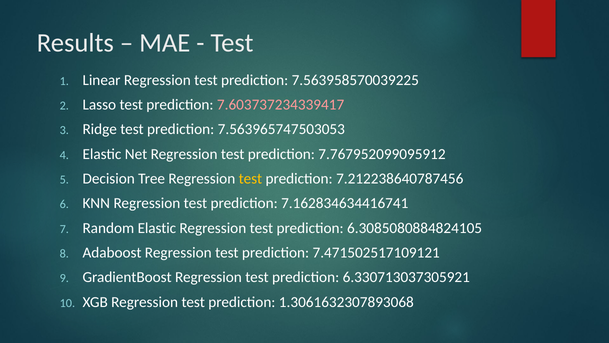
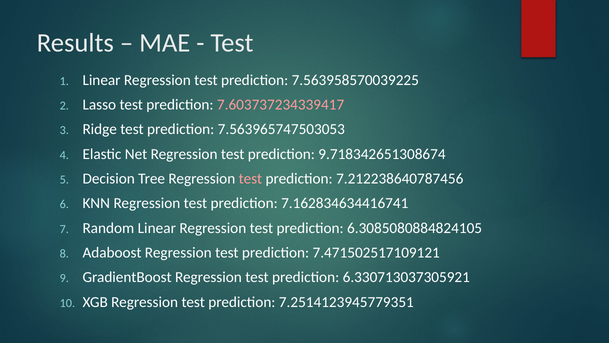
7.767952099095912: 7.767952099095912 -> 9.718342651308674 (382, 154)
test colour: yellow -> pink (250, 178)
Random Elastic: Elastic -> Linear (157, 228)
1.3061632307893068: 1.3061632307893068 -> 7.2514123945779351 (346, 302)
